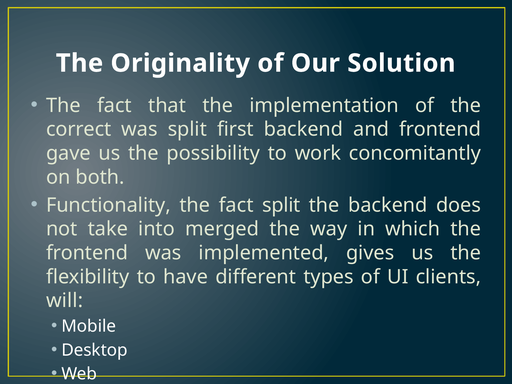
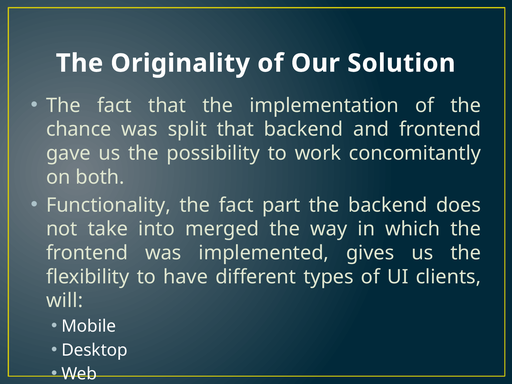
correct: correct -> chance (79, 129)
split first: first -> that (235, 129)
fact split: split -> part (281, 205)
